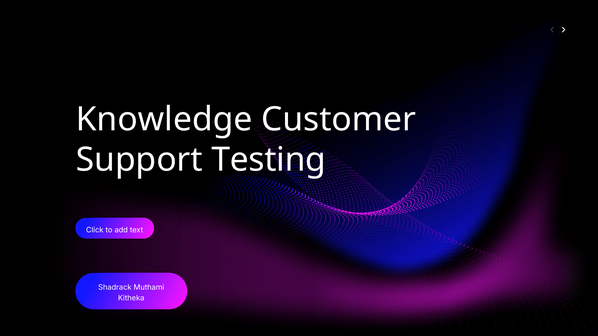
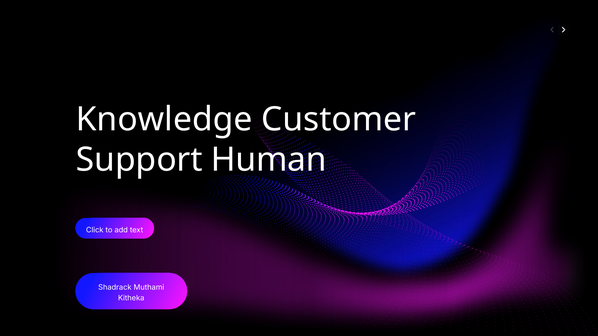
Testing: Testing -> Human (269, 160)
